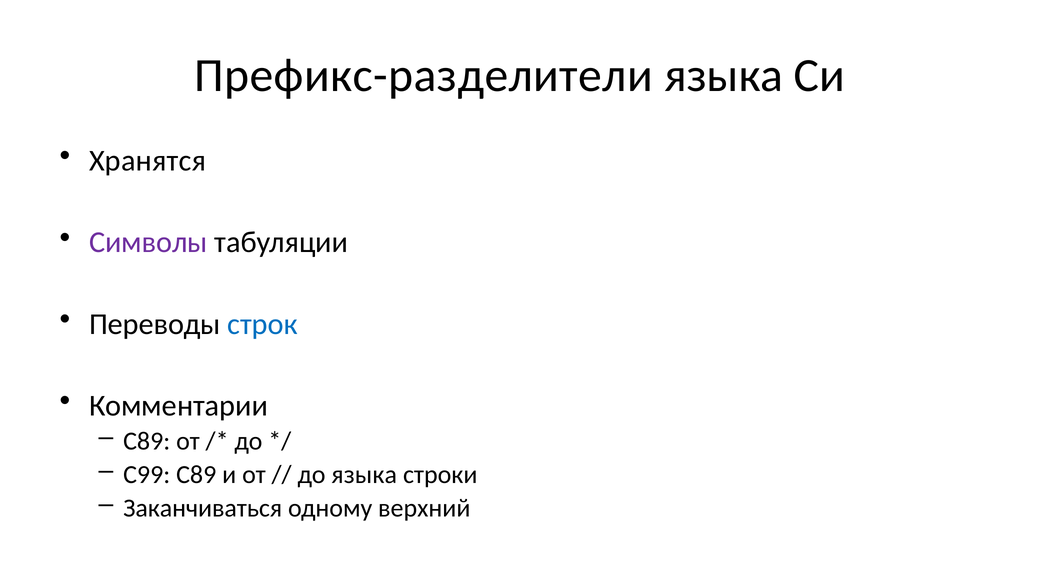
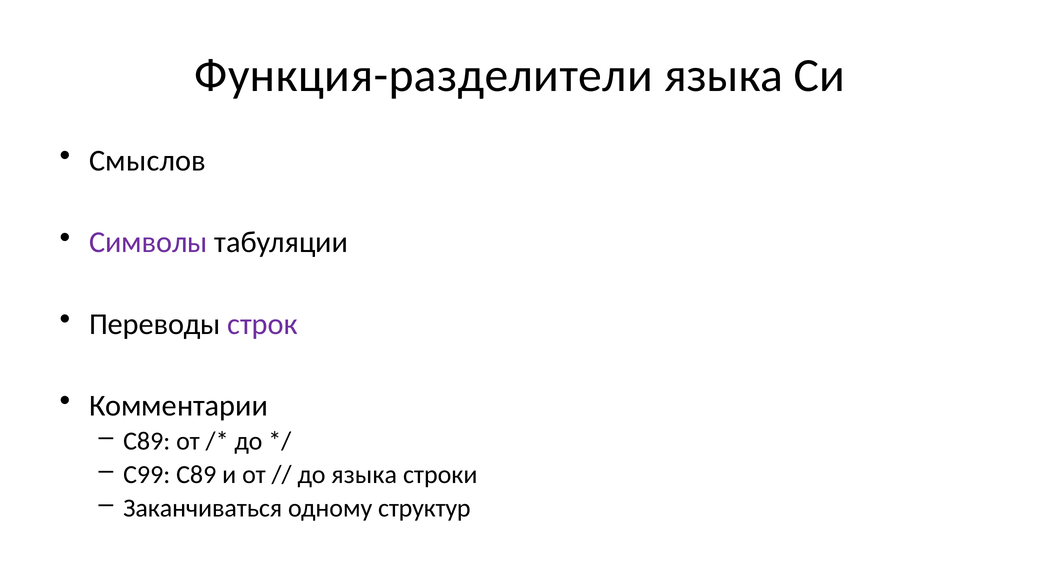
Префикс-разделители: Префикс-разделители -> Функция-разделители (424, 76)
Хранятся: Хранятся -> Смыслов (147, 161)
строк colour: blue -> purple (263, 324)
верхний: верхний -> структур (424, 508)
